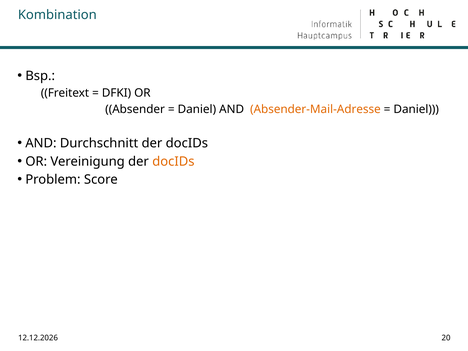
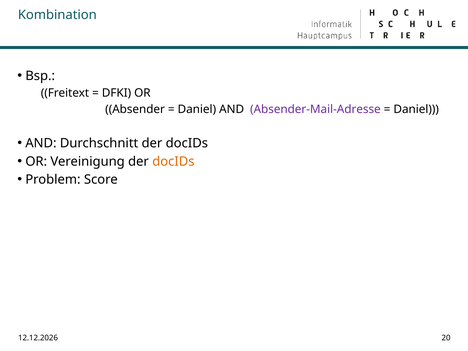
Absender-Mail-Adresse colour: orange -> purple (315, 109)
